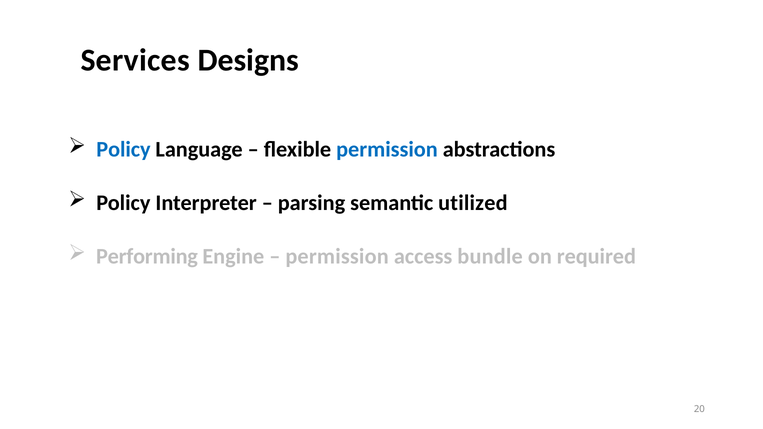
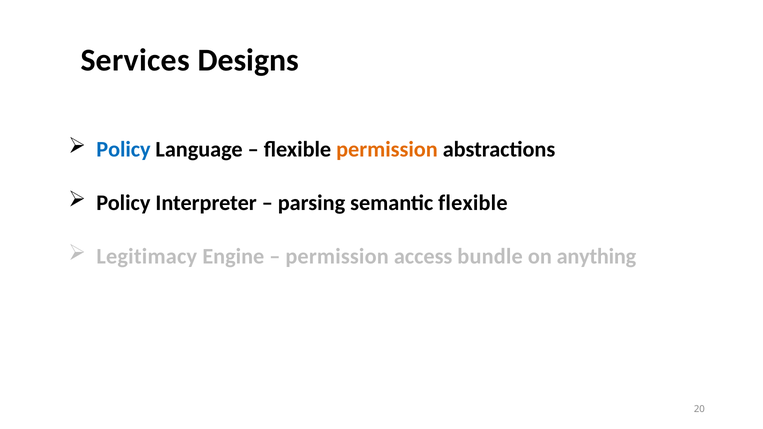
permission colour: blue -> orange (387, 150)
semantic utilized: utilized -> flexible (473, 203)
Performing: Performing -> Legitimacy (147, 256)
required: required -> anything (596, 256)
